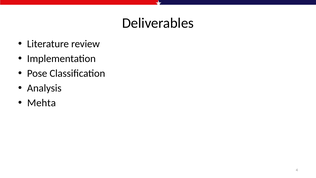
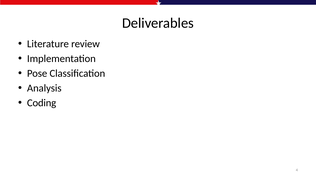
Mehta: Mehta -> Coding (42, 103)
